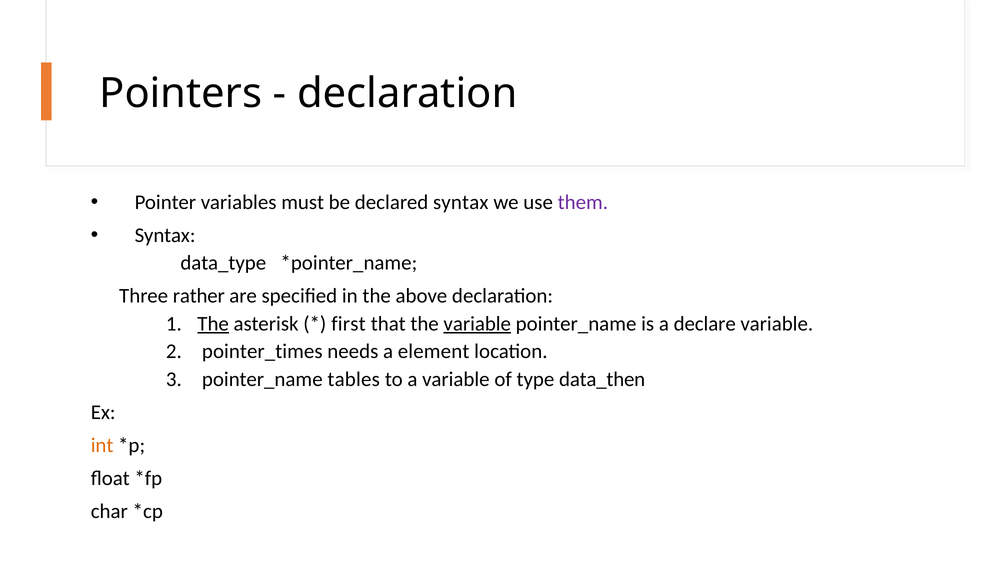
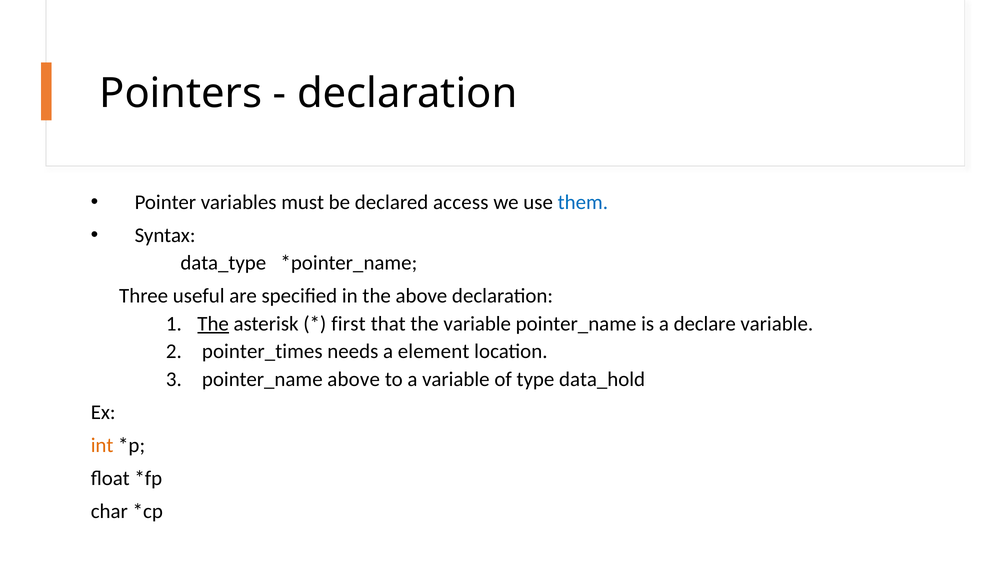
declared syntax: syntax -> access (461, 202)
them colour: purple -> blue (583, 202)
rather: rather -> useful (199, 296)
variable underline: present -> none (477, 324)
pointer_name tables: tables -> above (354, 379)
data_then: data_then -> data_hold (602, 379)
